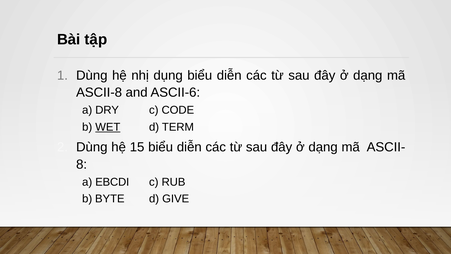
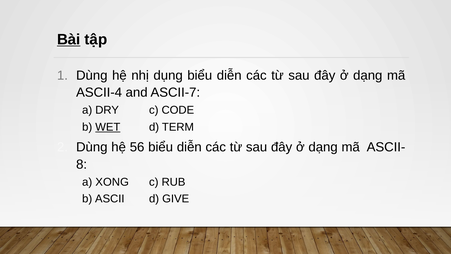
Bài underline: none -> present (69, 39)
ASCII-8: ASCII-8 -> ASCII-4 (99, 92)
ASCII-6: ASCII-6 -> ASCII-7 (175, 92)
15: 15 -> 56 (137, 147)
EBCDI: EBCDI -> XONG (112, 182)
BYTE: BYTE -> ASCII (110, 199)
